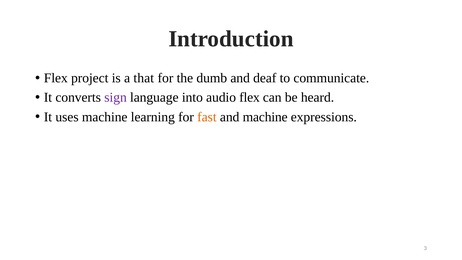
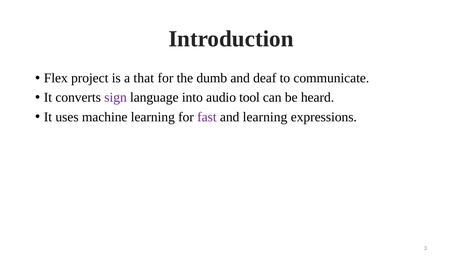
audio flex: flex -> tool (250, 97)
fast colour: orange -> purple (207, 117)
and machine: machine -> learning (265, 117)
